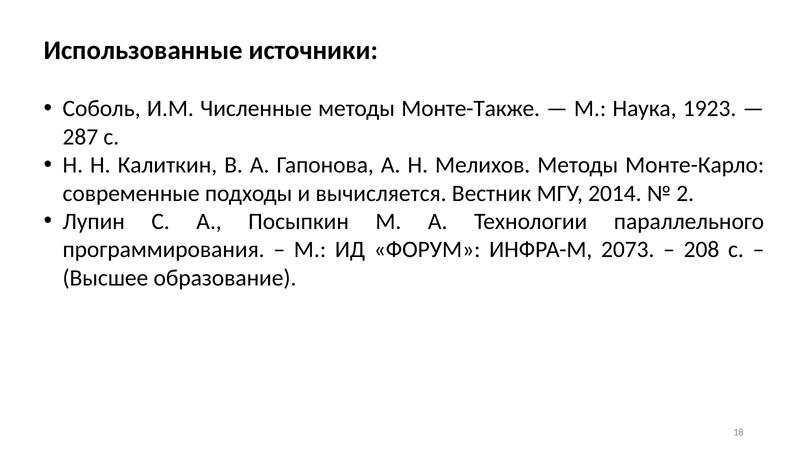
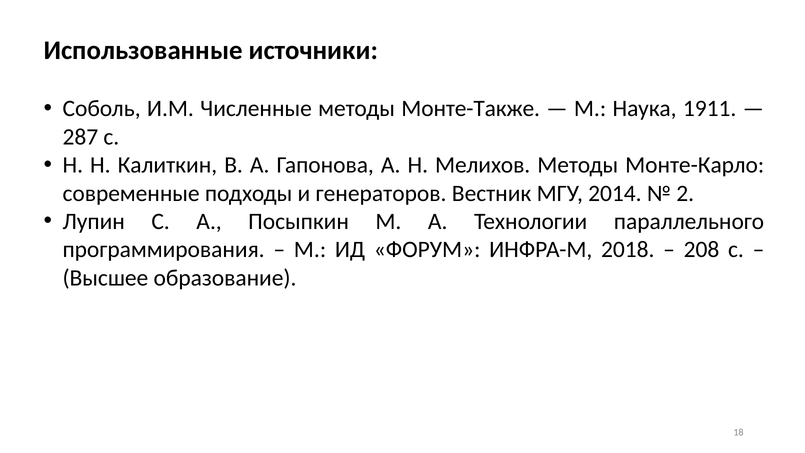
1923: 1923 -> 1911 (710, 109)
вычисляется: вычисляется -> генераторов (381, 193)
2073: 2073 -> 2018 (628, 250)
